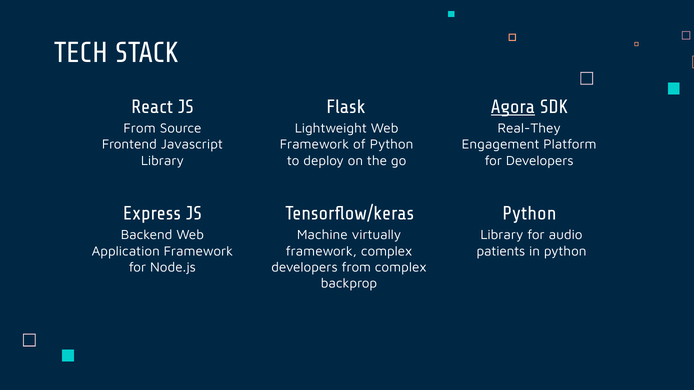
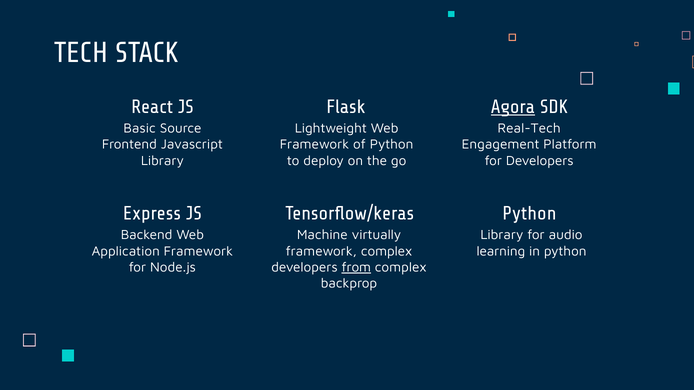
From: From -> Basic (140, 128)
Real-They: Real-They -> Real-Tech (529, 128)
patients: patients -> learning (501, 251)
from underline: none -> present (356, 268)
